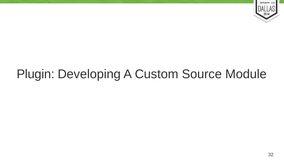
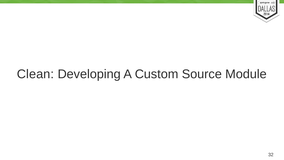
Plugin: Plugin -> Clean (35, 74)
